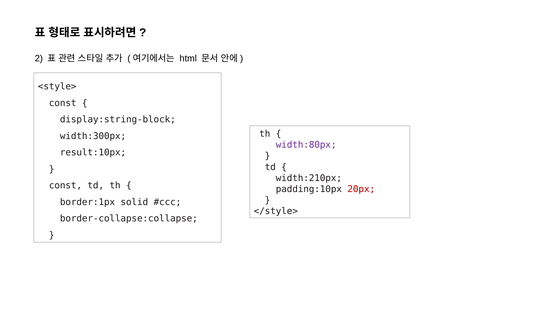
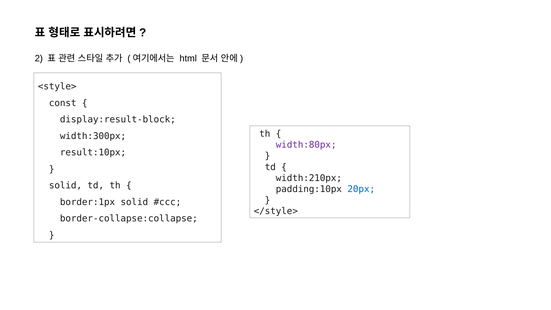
display:string-block: display:string-block -> display:result-block (118, 119)
const: const -> solid (65, 186)
20px colour: red -> blue (361, 189)
